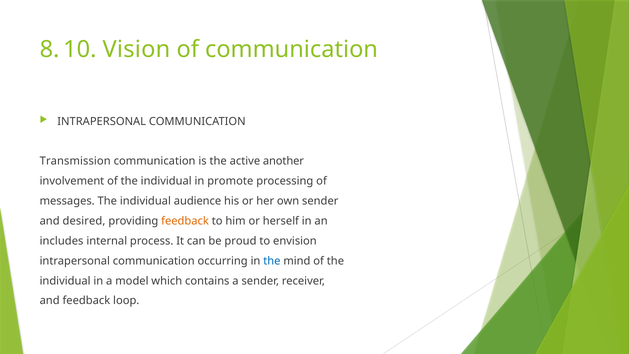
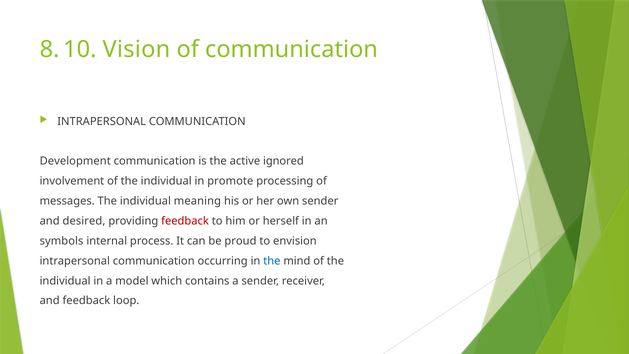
Transmission: Transmission -> Development (75, 161)
another: another -> ignored (283, 161)
audience: audience -> meaning (197, 201)
feedback colour: orange -> red (185, 221)
includes: includes -> symbols (62, 241)
